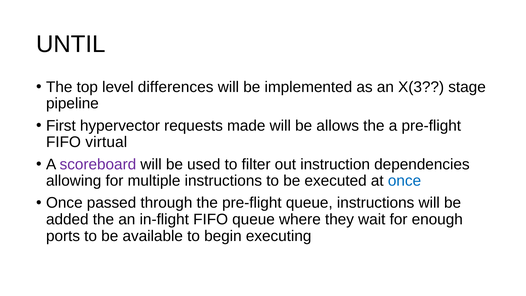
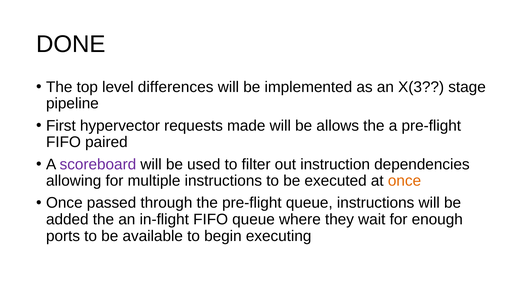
UNTIL: UNTIL -> DONE (71, 44)
virtual: virtual -> paired (106, 142)
once colour: blue -> orange (405, 181)
